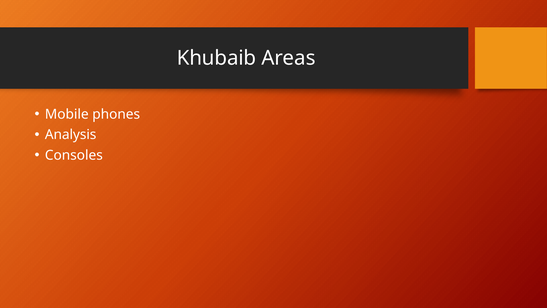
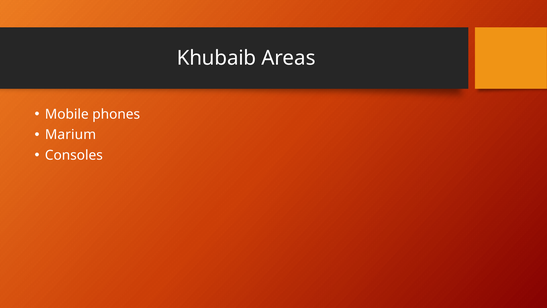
Analysis: Analysis -> Marium (71, 135)
